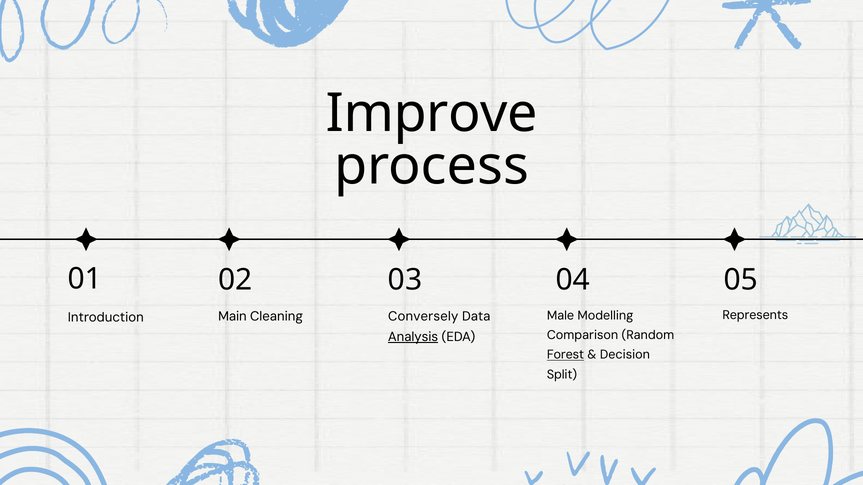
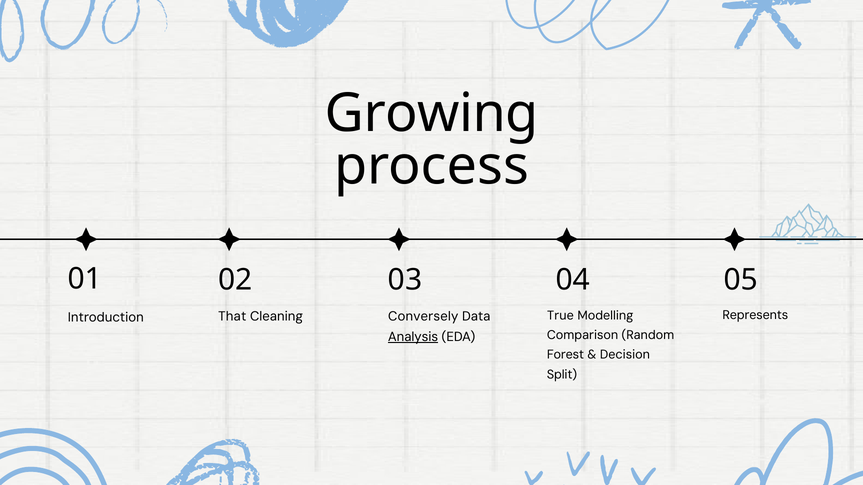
Improve: Improve -> Growing (432, 114)
Male: Male -> True (560, 316)
Main: Main -> That (232, 316)
Forest underline: present -> none (565, 355)
